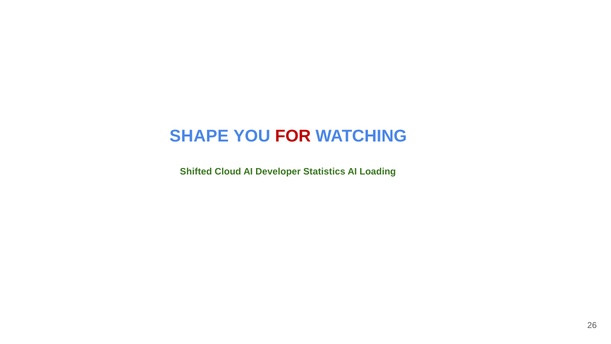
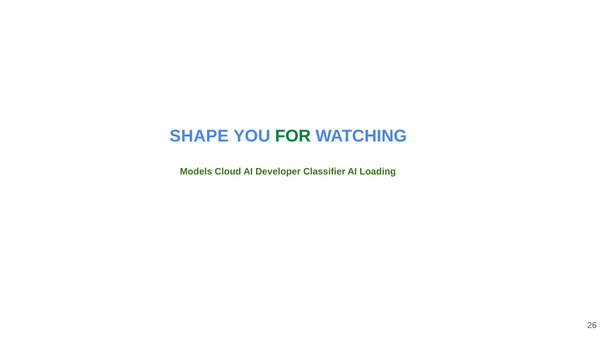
FOR colour: red -> green (293, 136)
Shifted: Shifted -> Models (196, 171)
Statistics: Statistics -> Classifier (324, 171)
